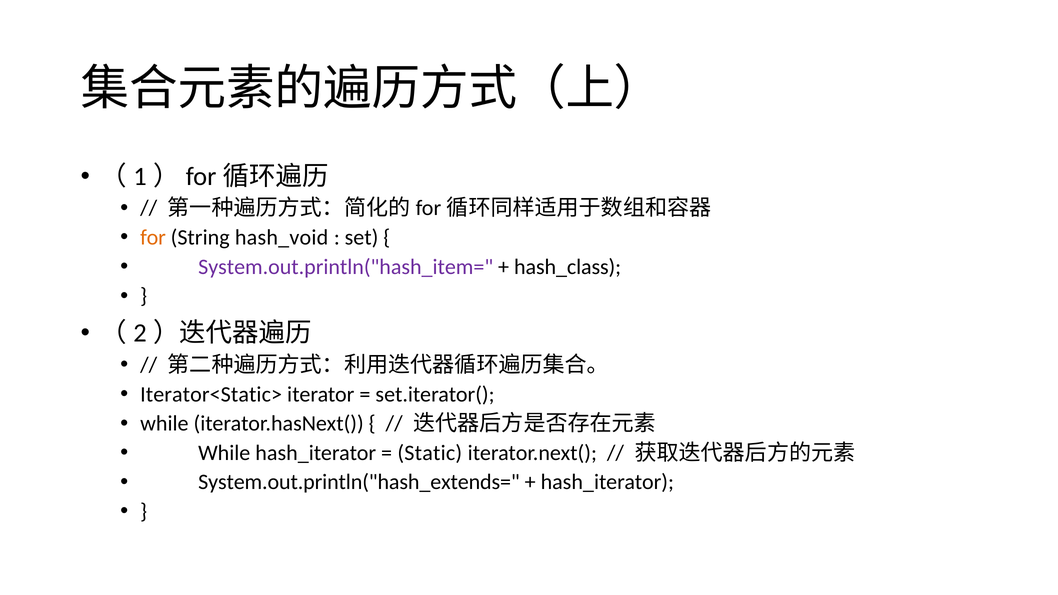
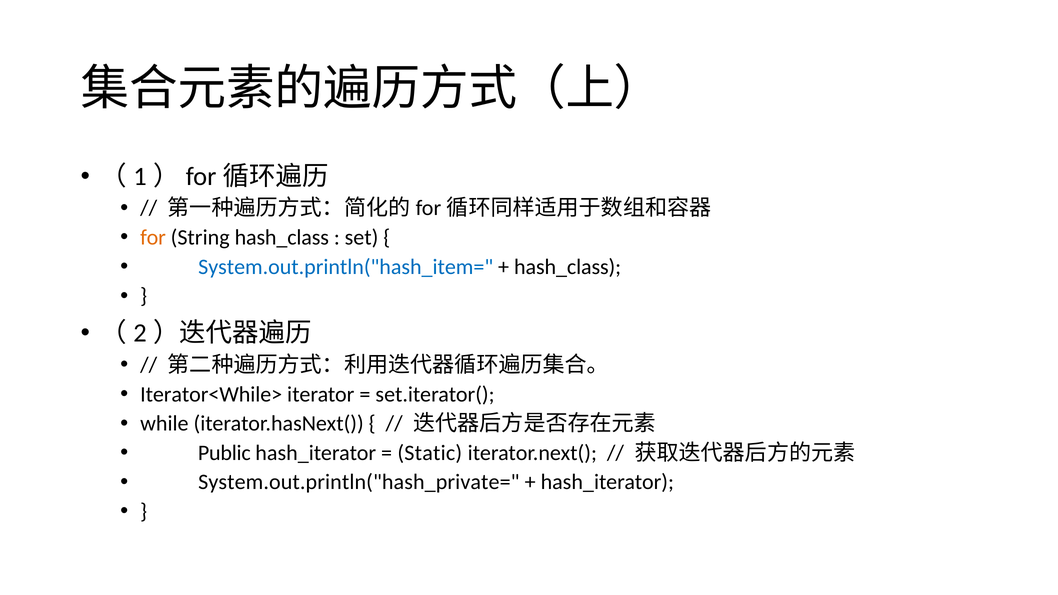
String hash_void: hash_void -> hash_class (282, 238)
System.out.println("hash_item= colour: purple -> blue (346, 267)
Iterator<Static>: Iterator<Static> -> Iterator<While> (211, 394)
While: While -> Public (224, 453)
System.out.println("hash_extends=: System.out.println("hash_extends= -> System.out.println("hash_private= (359, 482)
